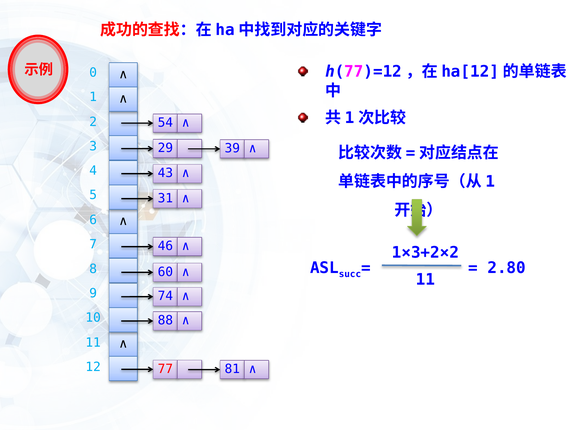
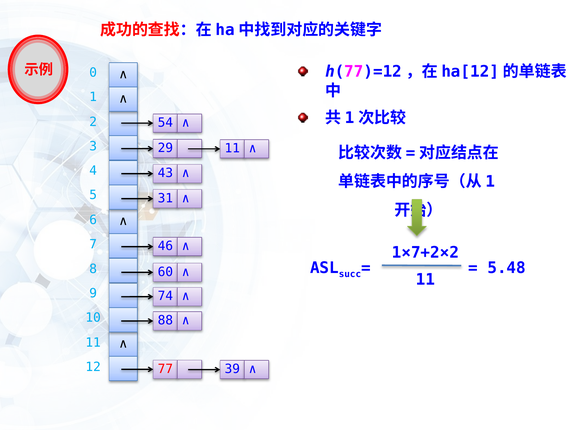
29 39: 39 -> 11 (232, 148)
1×3+2×2: 1×3+2×2 -> 1×7+2×2 (425, 253)
2.80: 2.80 -> 5.48 (507, 268)
81: 81 -> 39 (232, 369)
